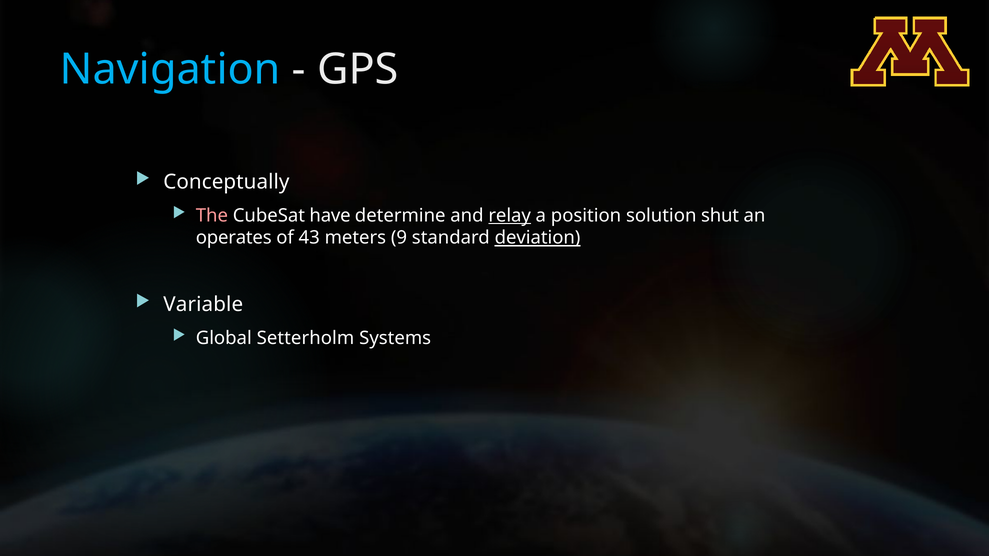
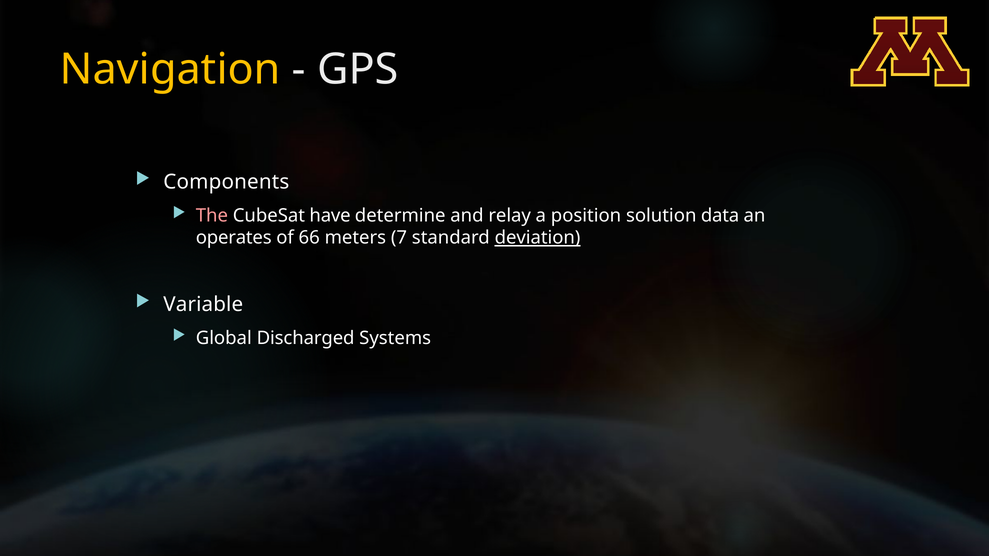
Navigation colour: light blue -> yellow (170, 69)
Conceptually: Conceptually -> Components (226, 182)
relay underline: present -> none (510, 216)
shut: shut -> data (720, 216)
43: 43 -> 66 (309, 238)
9: 9 -> 7 (399, 238)
Setterholm: Setterholm -> Discharged (306, 338)
